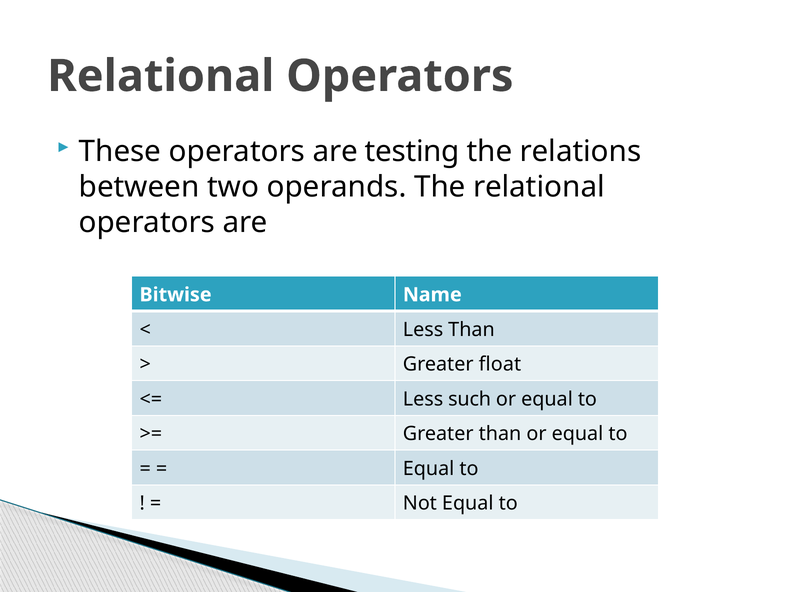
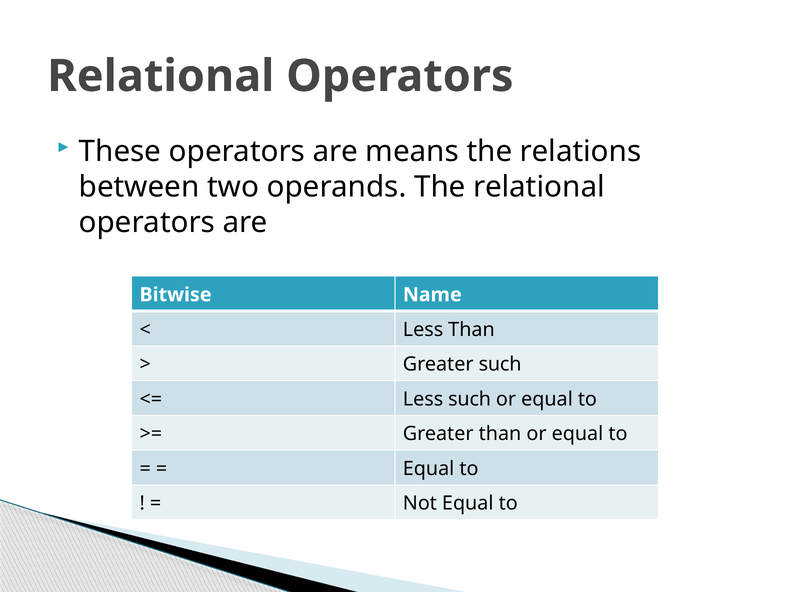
testing: testing -> means (412, 152)
Greater float: float -> such (500, 365)
